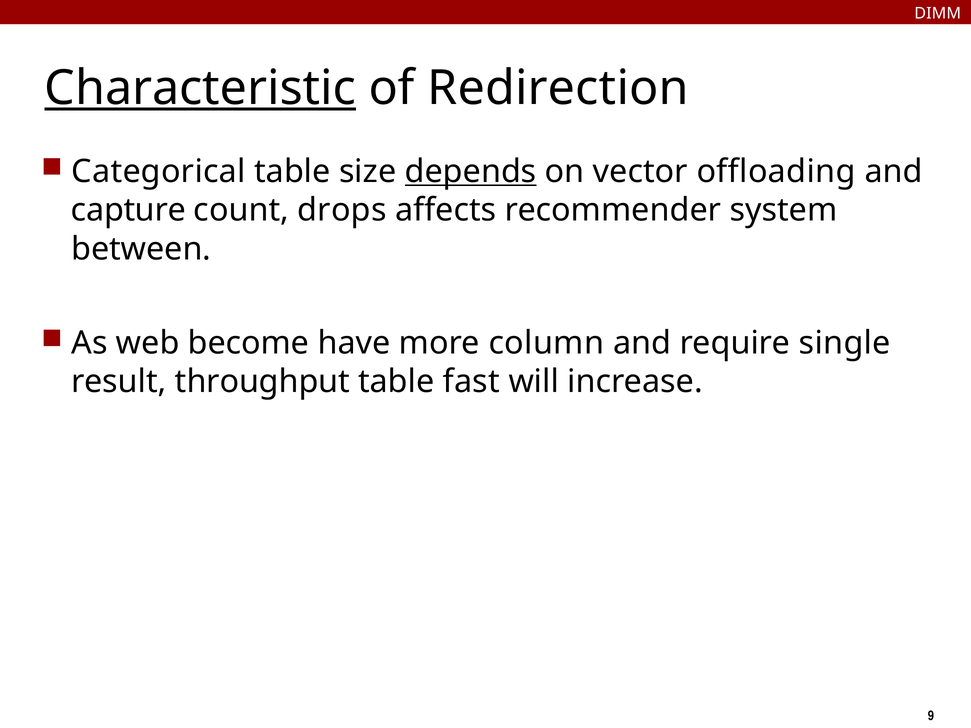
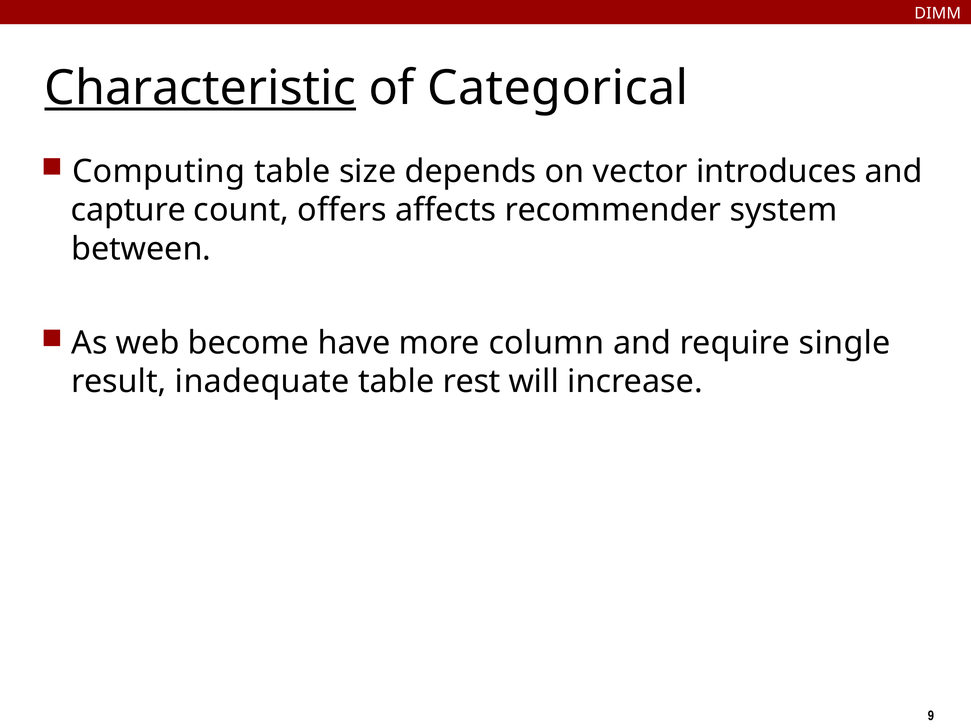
Redirection: Redirection -> Categorical (558, 88)
Categorical: Categorical -> Computing (159, 171)
depends underline: present -> none (471, 171)
offloading: offloading -> introduces (776, 171)
drops: drops -> offers (342, 210)
throughput: throughput -> inadequate (262, 382)
fast: fast -> rest (472, 382)
